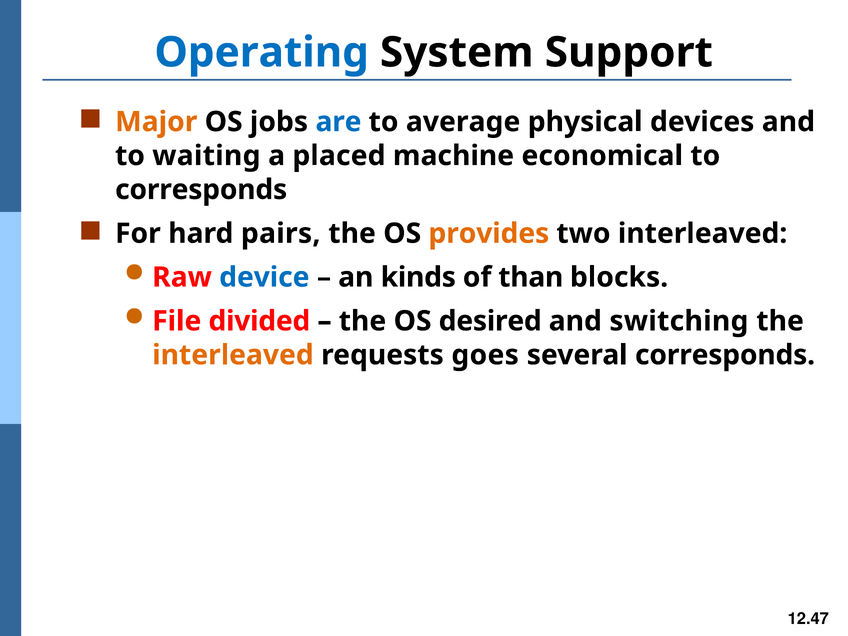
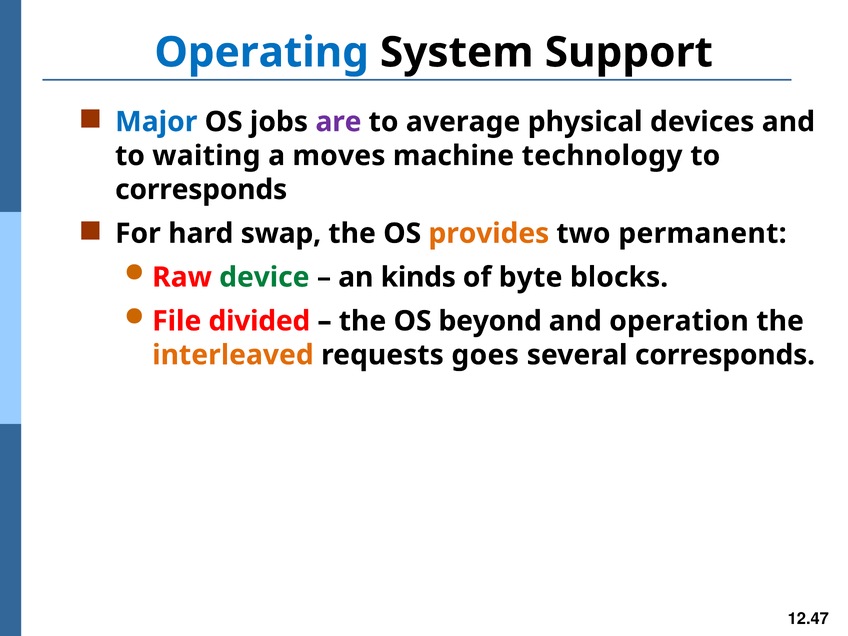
Major colour: orange -> blue (156, 122)
are colour: blue -> purple (338, 122)
placed: placed -> moves (339, 156)
economical: economical -> technology (602, 156)
pairs: pairs -> swap (281, 233)
two interleaved: interleaved -> permanent (702, 233)
device colour: blue -> green (264, 277)
than: than -> byte (531, 277)
desired: desired -> beyond (490, 321)
switching: switching -> operation (679, 321)
